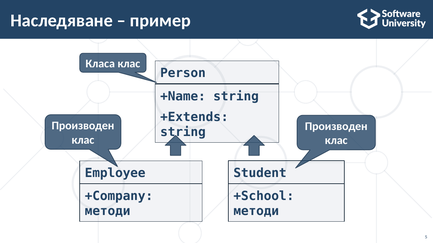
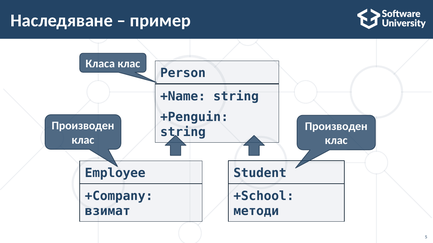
+Extends: +Extends -> +Penguin (194, 117)
методи: методи -> взимат (108, 212)
